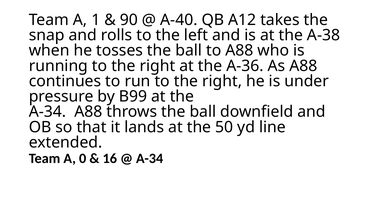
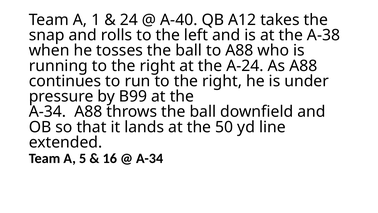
90: 90 -> 24 (129, 20)
A-36: A-36 -> A-24 (245, 66)
0: 0 -> 5 (83, 158)
